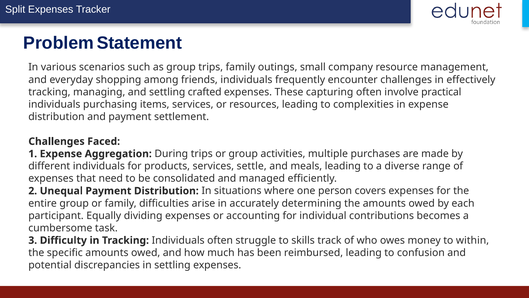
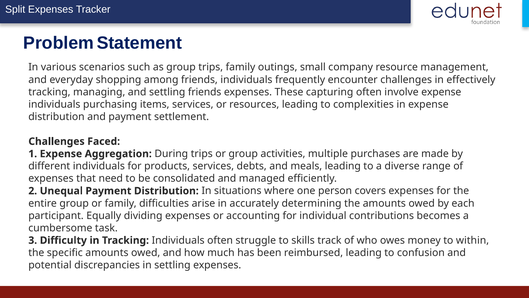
settling crafted: crafted -> friends (205, 92)
involve practical: practical -> expense (441, 92)
settle: settle -> debts (252, 166)
